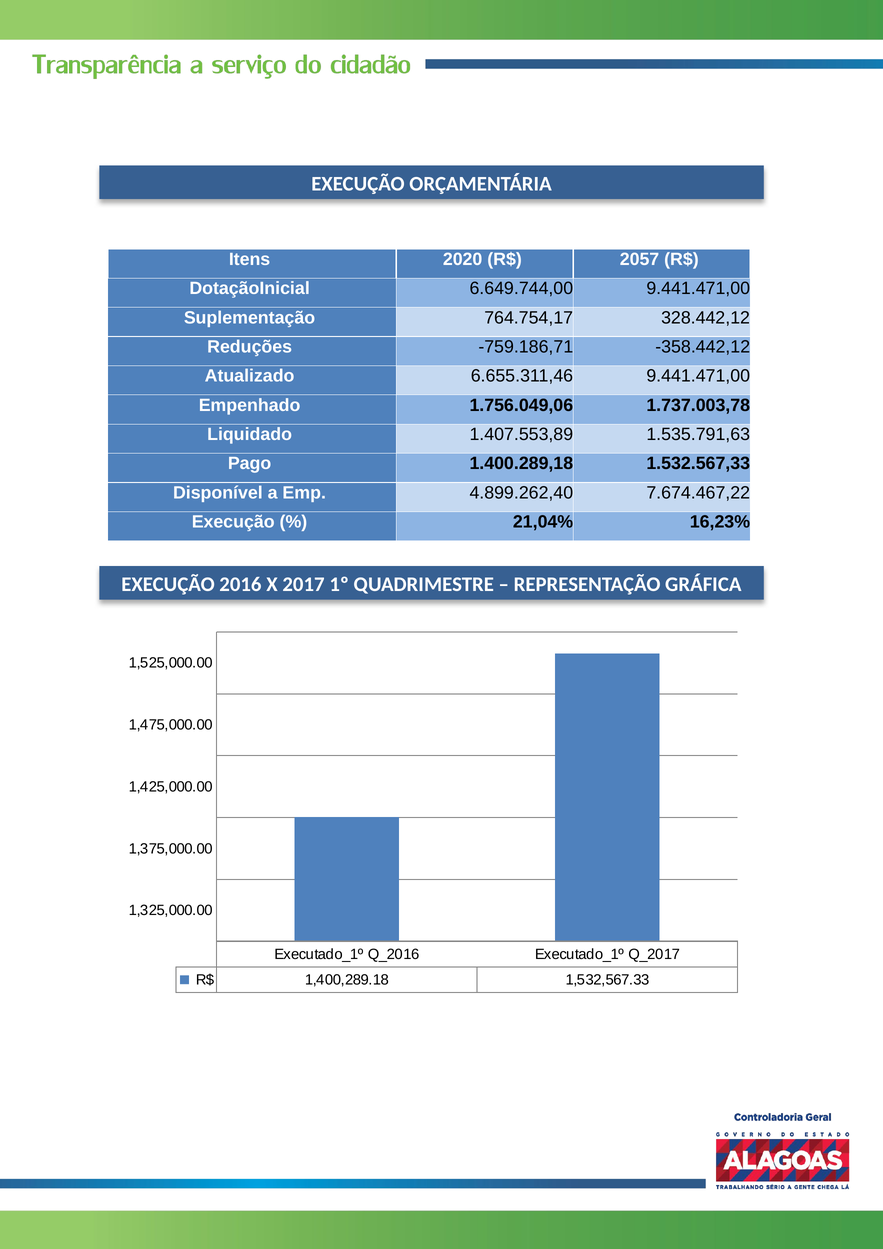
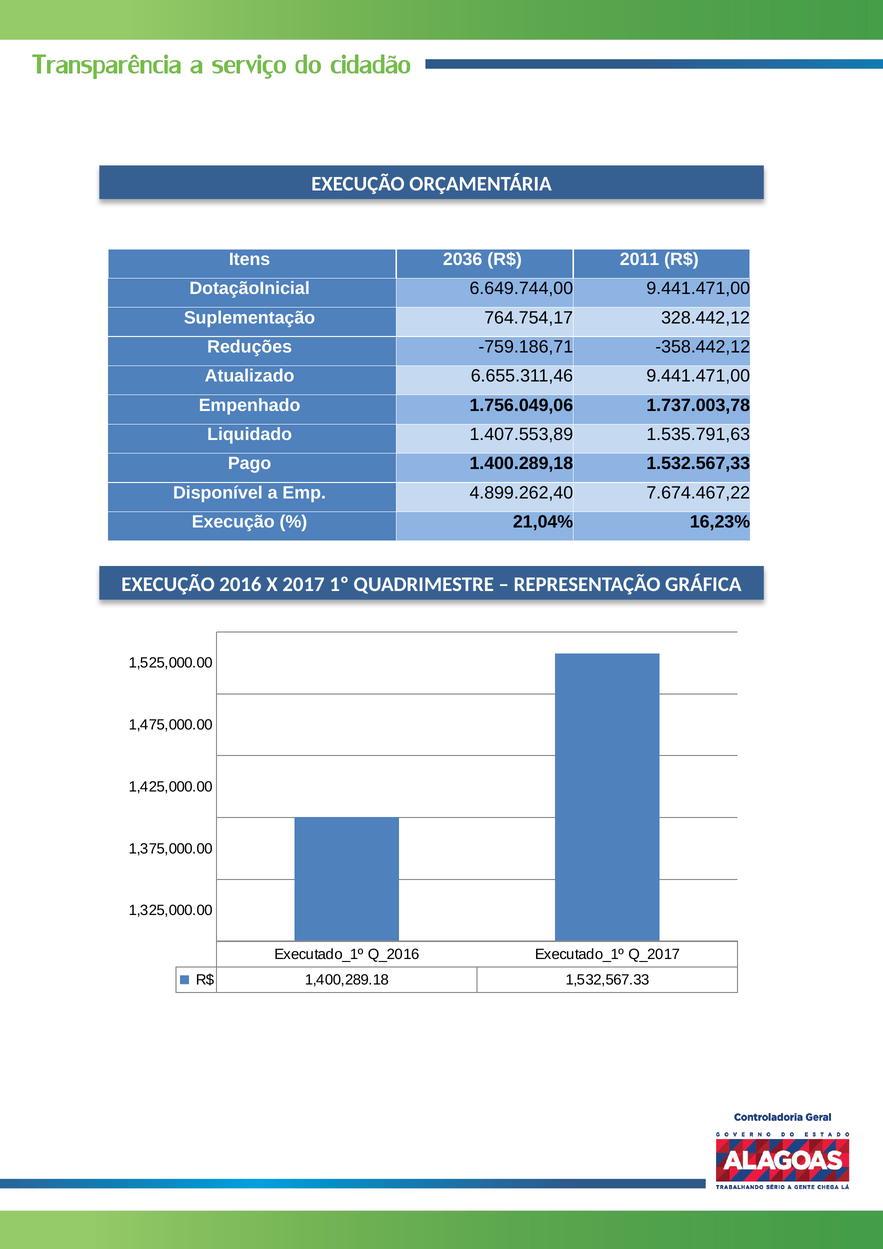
2020: 2020 -> 2036 (463, 259)
2057: 2057 -> 2011 (640, 259)
